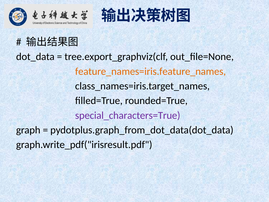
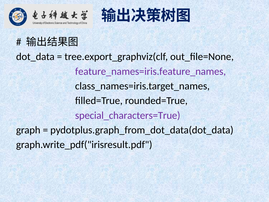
feature_names=iris.feature_names colour: orange -> purple (151, 71)
